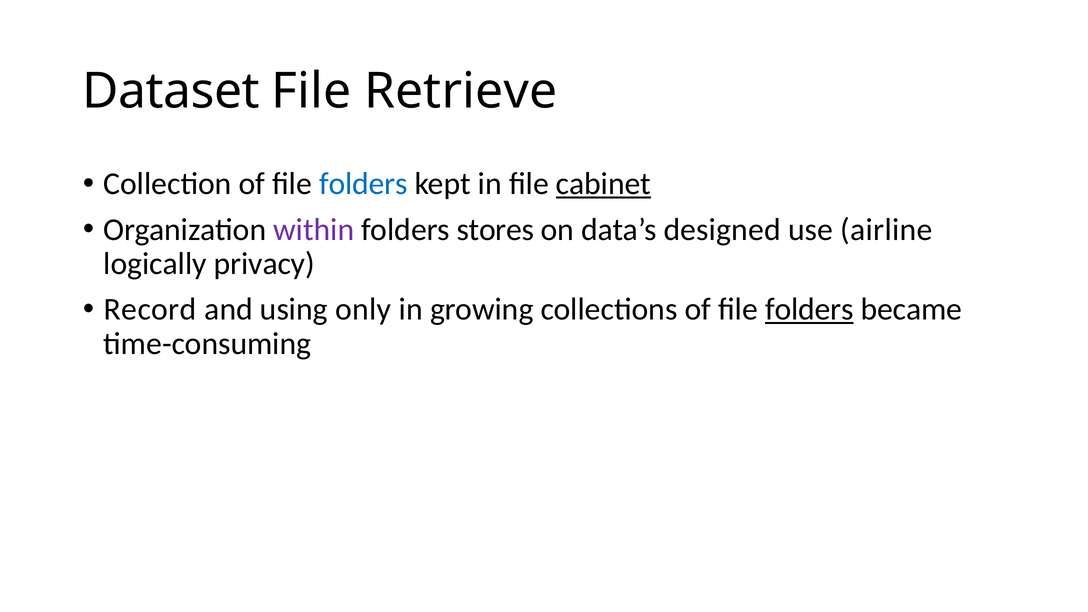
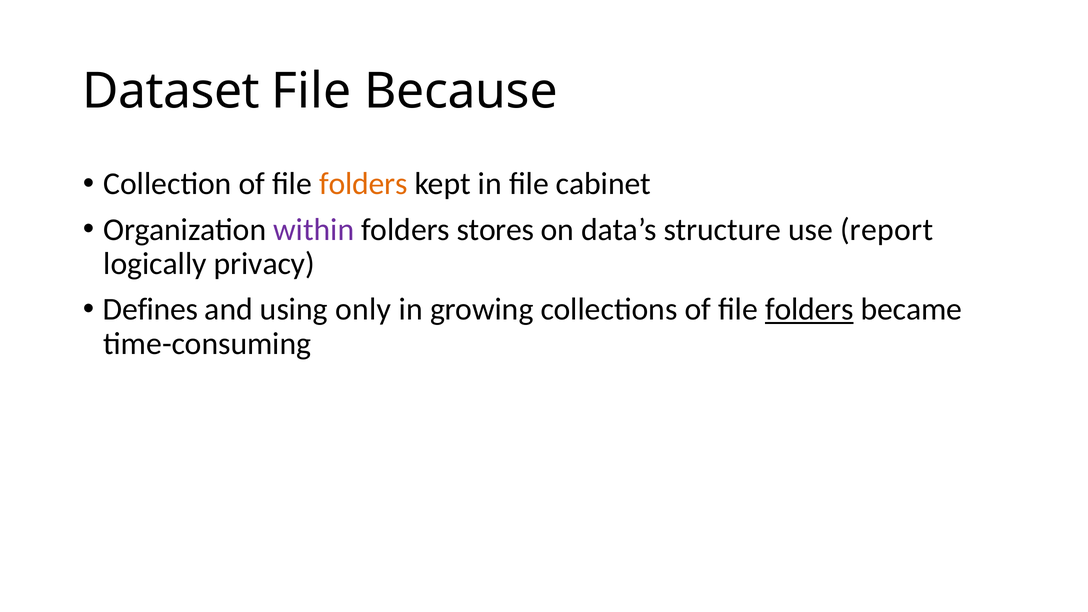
Retrieve: Retrieve -> Because (461, 91)
folders colour: blue -> orange (363, 184)
cabinet underline: present -> none (603, 184)
designed: designed -> structure (722, 230)
airline: airline -> report (887, 230)
Record: Record -> Defines (150, 309)
